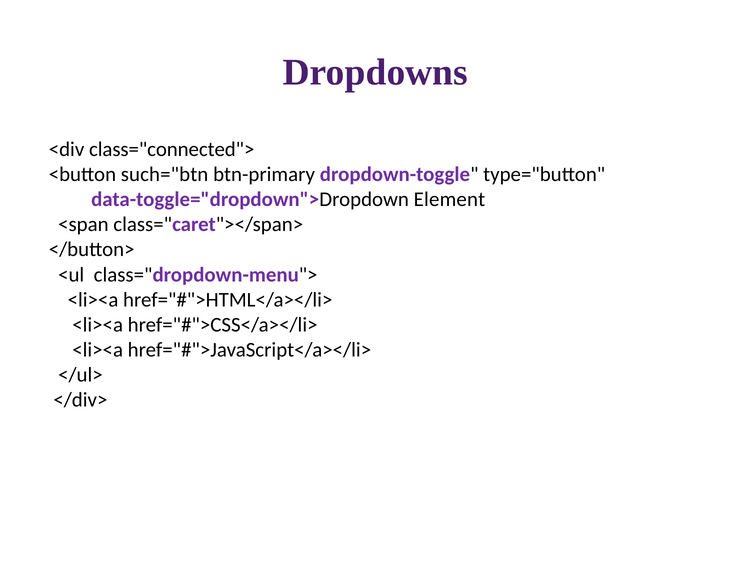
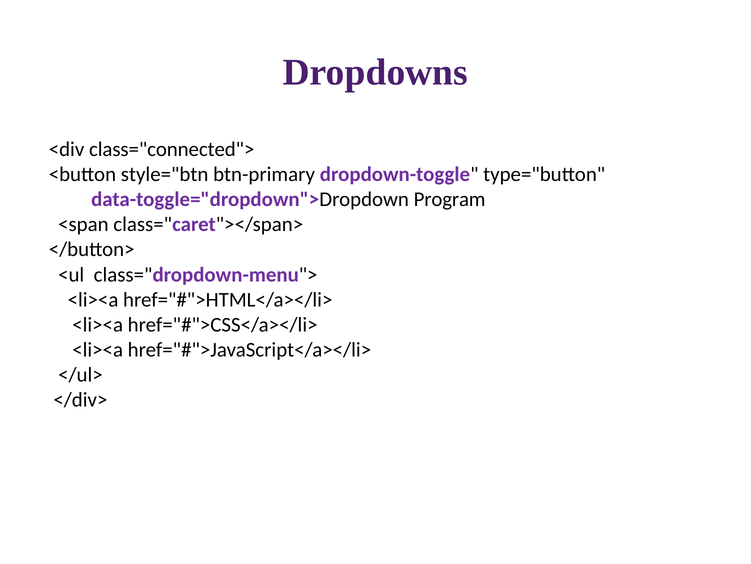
such="btn: such="btn -> style="btn (165, 174)
Element: Element -> Program (450, 199)
